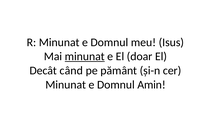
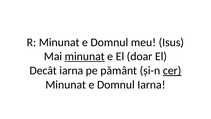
Decât când: când -> iarna (71, 70)
cer underline: none -> present (172, 70)
Domnul Amin: Amin -> Iarna (151, 84)
